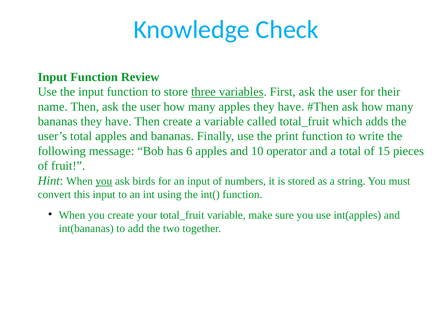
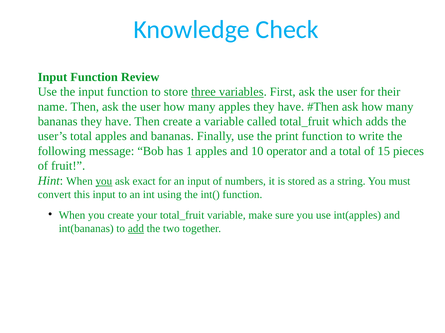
6: 6 -> 1 (189, 151)
birds: birds -> exact (144, 181)
add underline: none -> present (136, 229)
